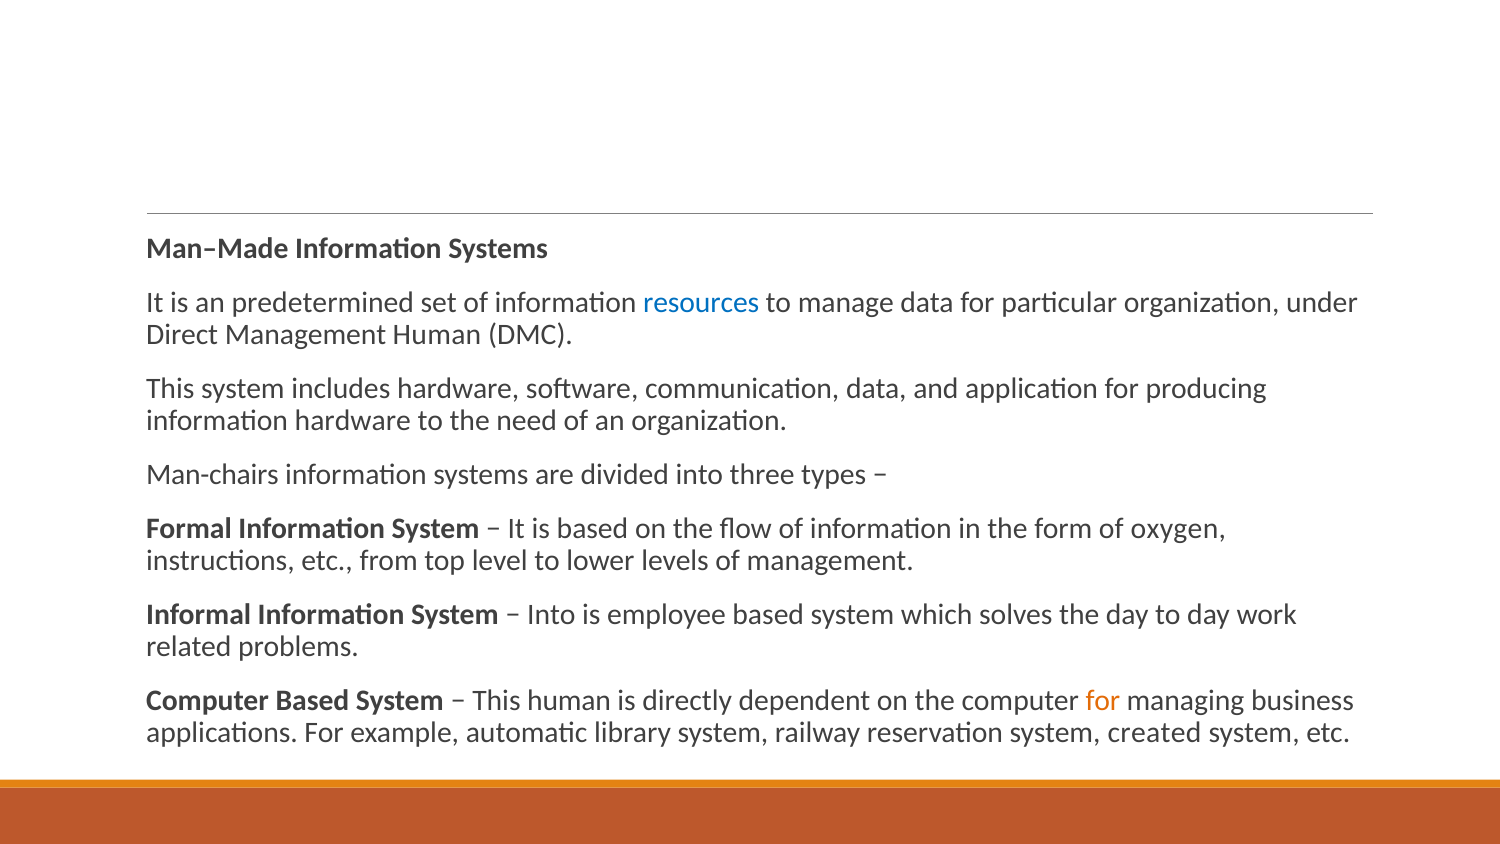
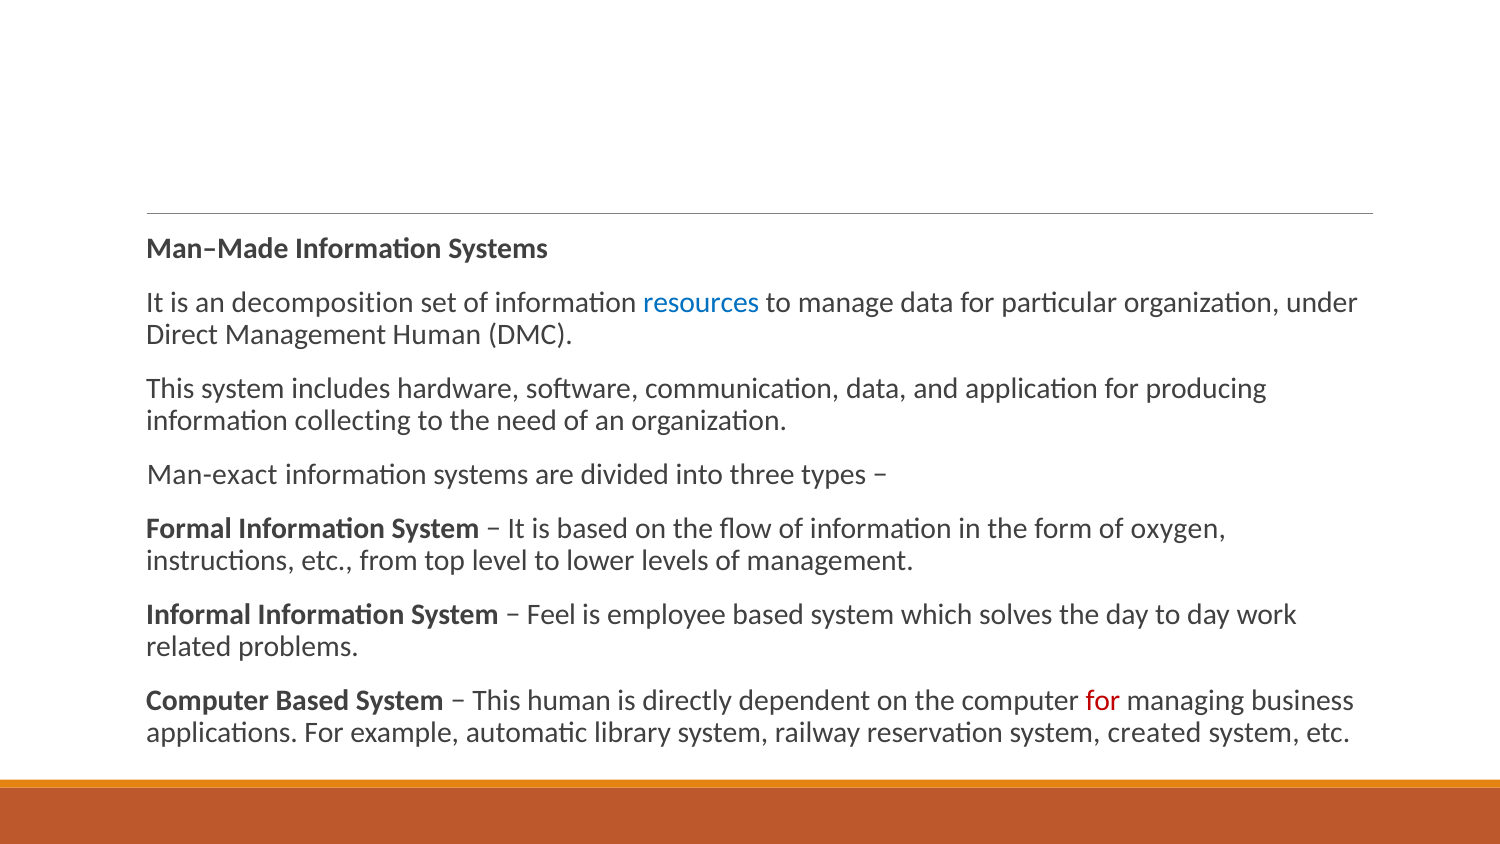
predetermined: predetermined -> decomposition (323, 303)
information hardware: hardware -> collecting (353, 421)
Man-chairs: Man-chairs -> Man-exact (212, 475)
Into: Into -> Feel (552, 614)
for colour: orange -> red (1103, 701)
